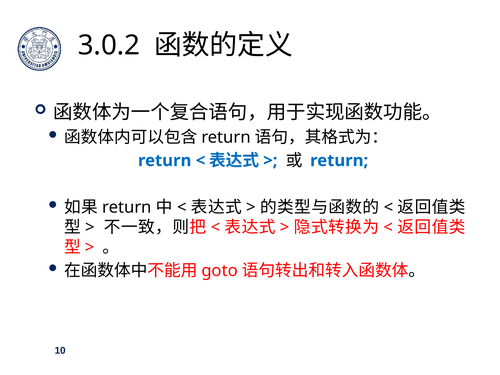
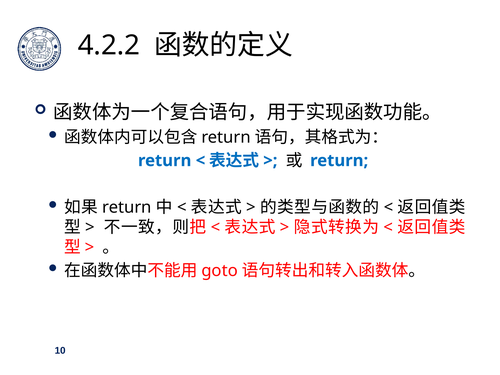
3.0.2: 3.0.2 -> 4.2.2 (109, 45)
